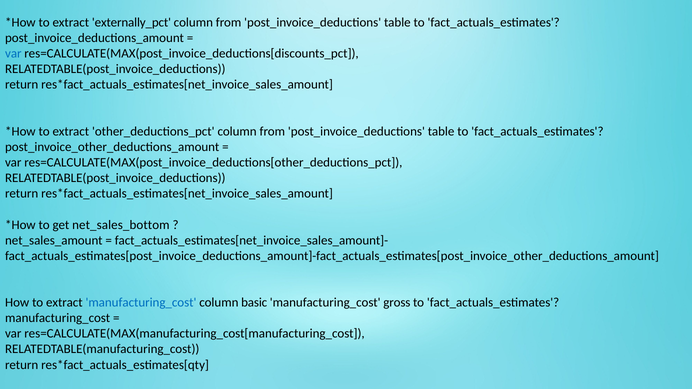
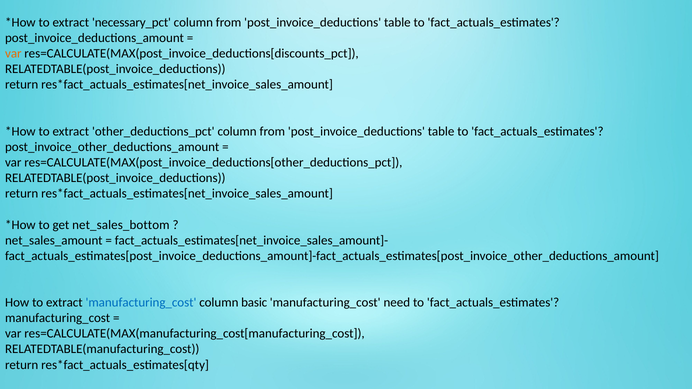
externally_pct: externally_pct -> necessary_pct (131, 22)
var colour: blue -> orange (13, 54)
gross: gross -> need (397, 303)
